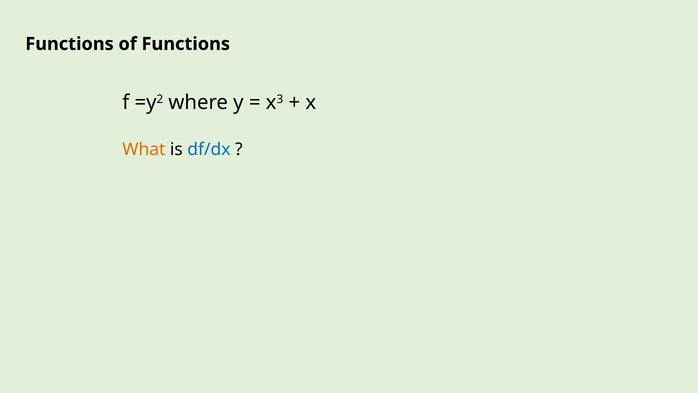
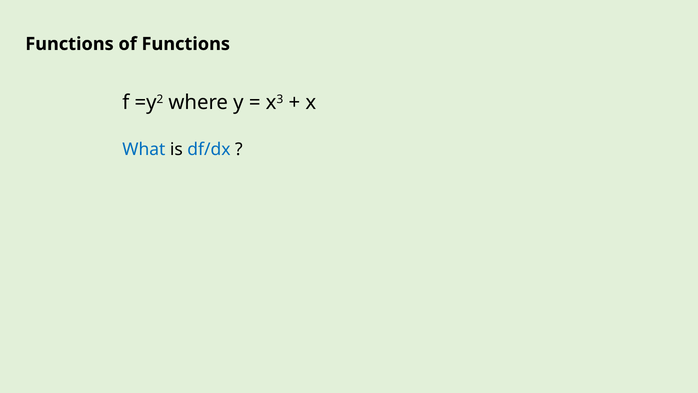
What colour: orange -> blue (144, 149)
